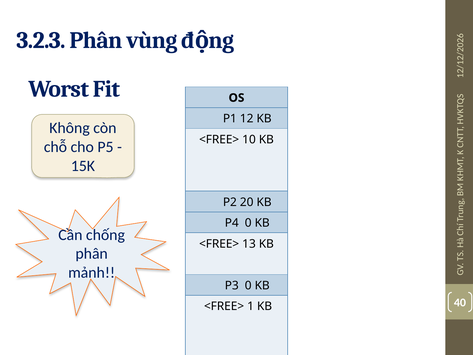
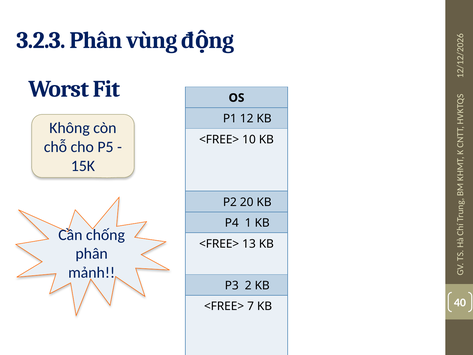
P4 0: 0 -> 1 (248, 223)
P3 0: 0 -> 2 (248, 285)
<FREE> 1: 1 -> 7 (251, 306)
